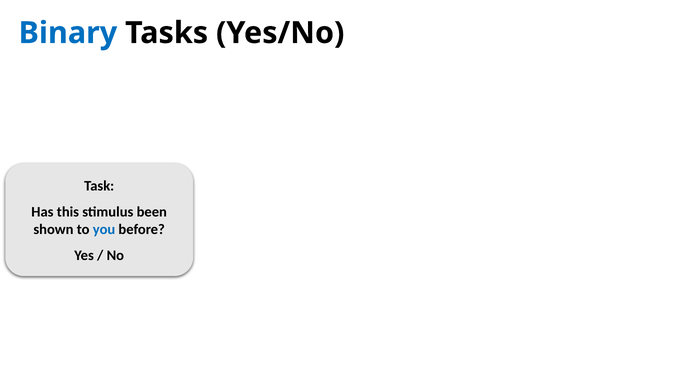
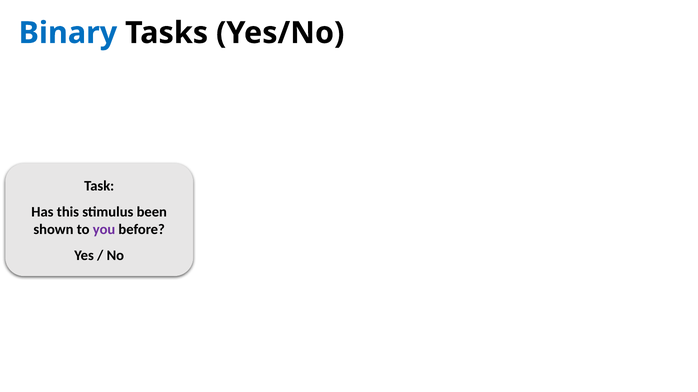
you colour: blue -> purple (104, 230)
